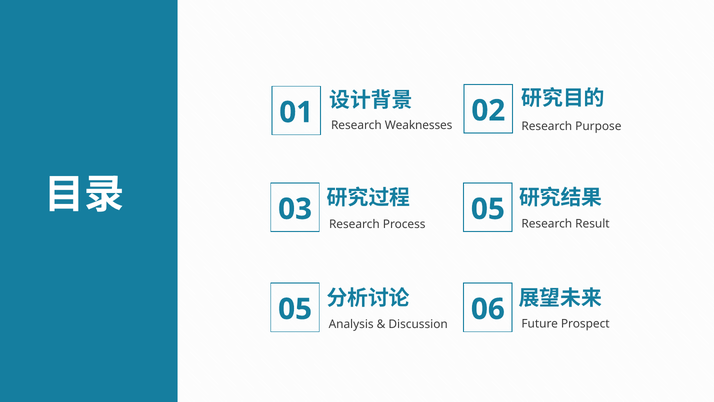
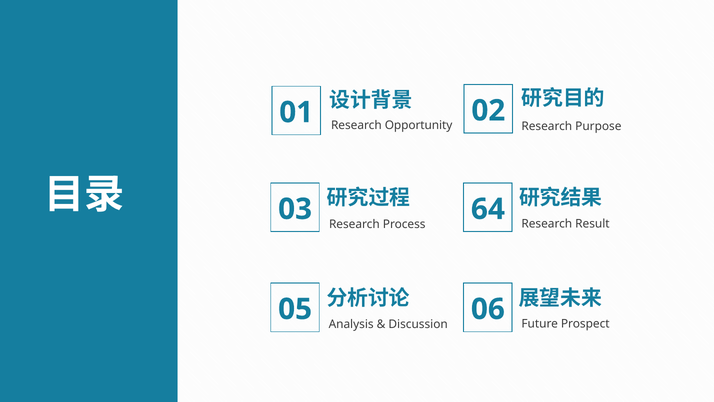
Weaknesses: Weaknesses -> Opportunity (419, 125)
03 05: 05 -> 64 (488, 209)
